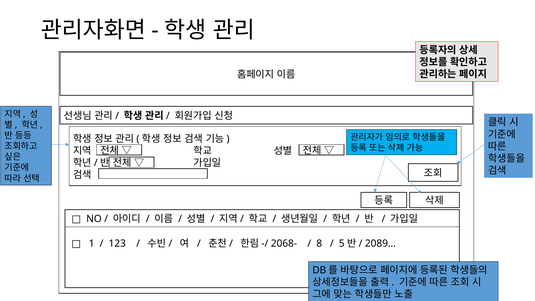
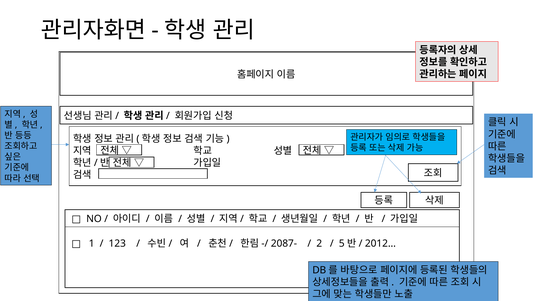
2068-: 2068- -> 2087- (284, 243)
8: 8 -> 2 (319, 243)
2089…: 2089… -> 2012… (380, 243)
